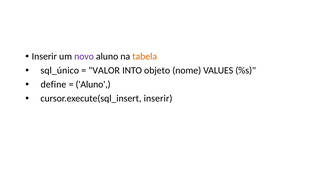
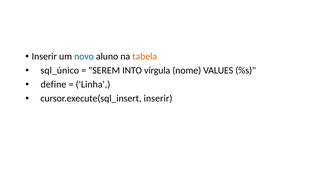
novo colour: purple -> blue (84, 56)
VALOR: VALOR -> SEREM (104, 70)
objeto: objeto -> vírgula (157, 70)
Aluno: Aluno -> Linha (93, 84)
